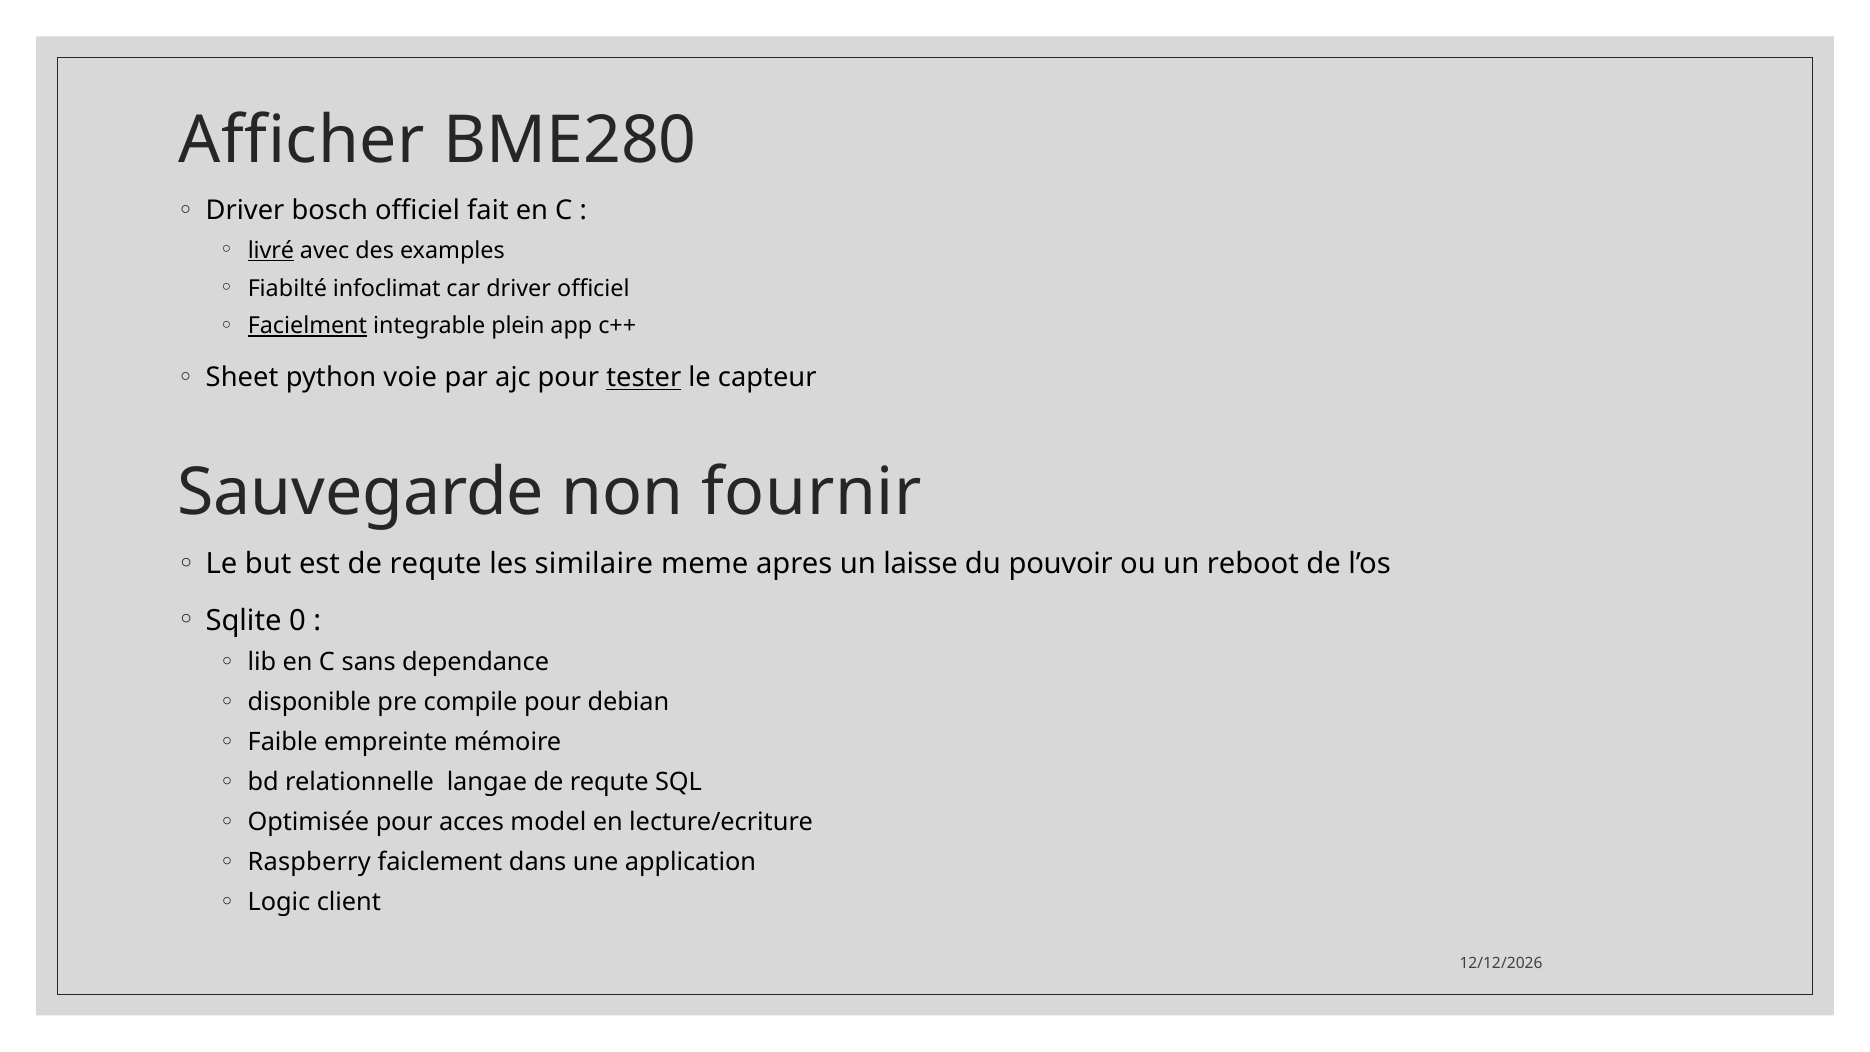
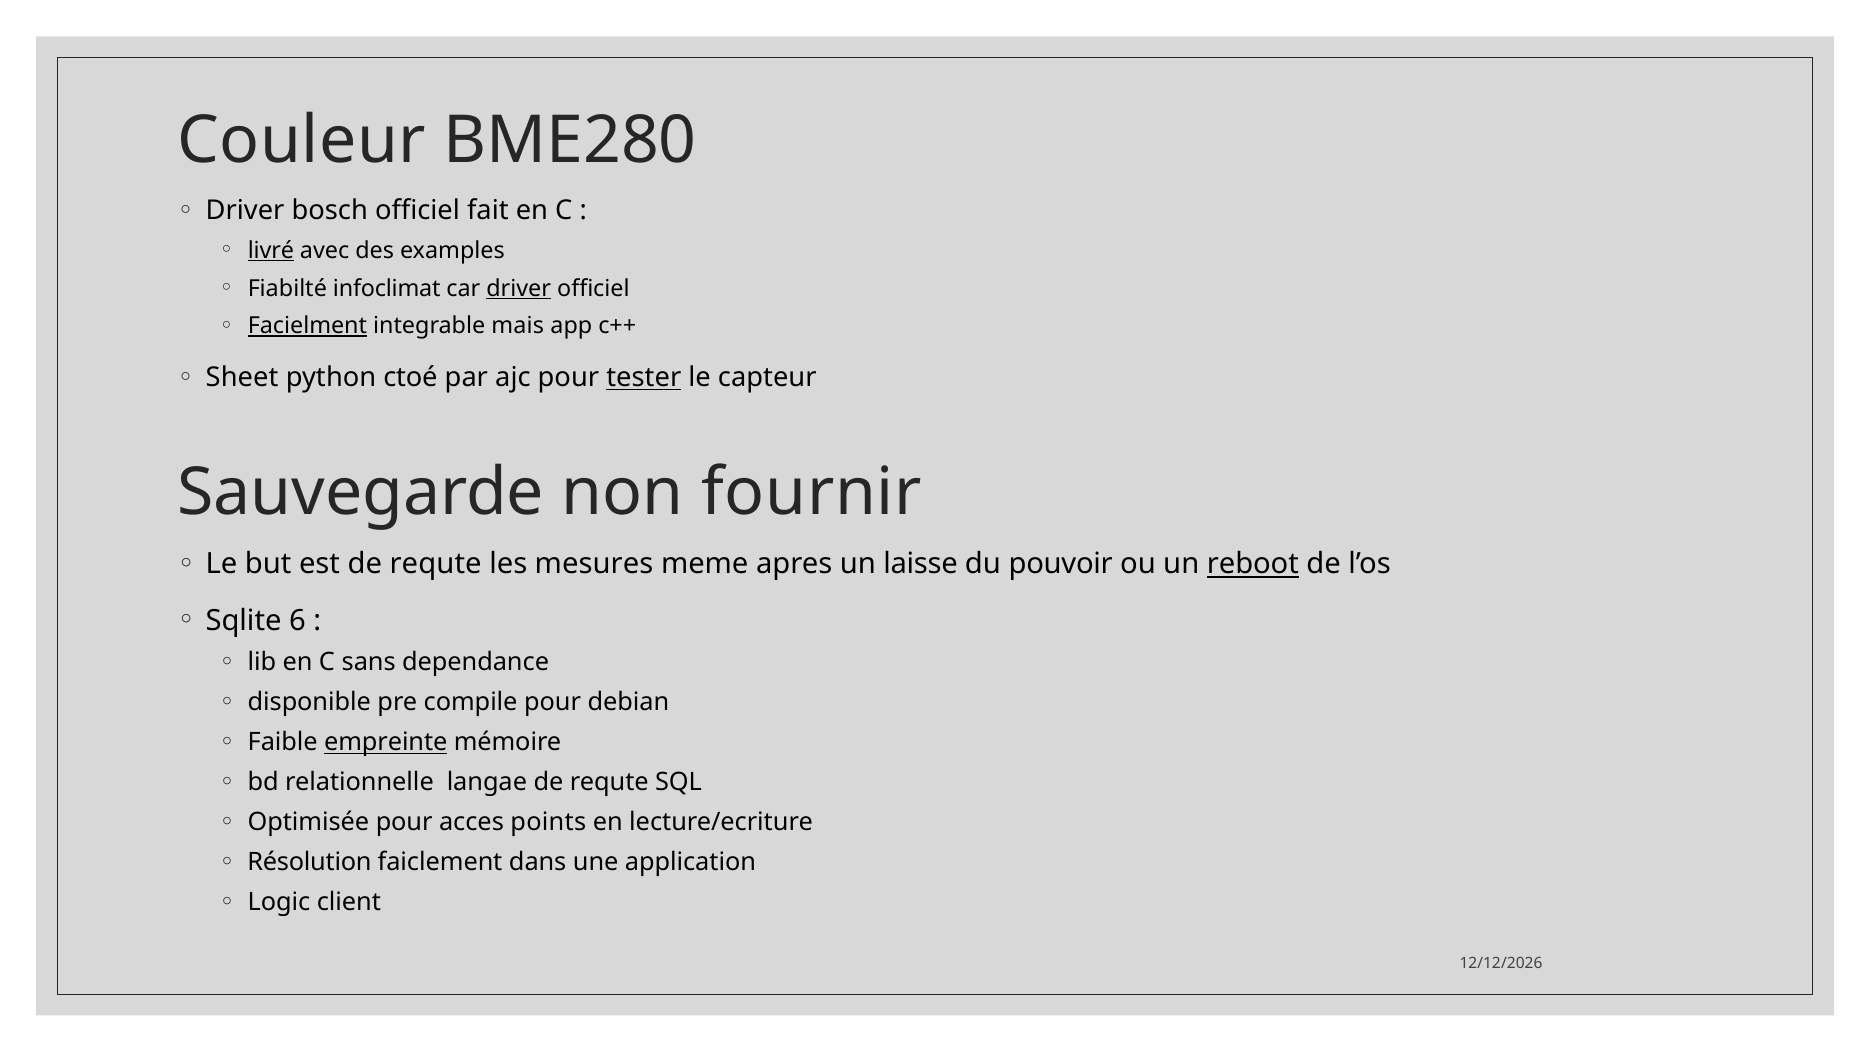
Afficher: Afficher -> Couleur (302, 141)
driver underline: none -> present (519, 288)
plein: plein -> mais (518, 326)
voie: voie -> ctoé (410, 378)
similaire: similaire -> mesures (594, 564)
reboot underline: none -> present (1253, 564)
0: 0 -> 6 (298, 620)
empreinte underline: none -> present (386, 742)
model: model -> points (548, 822)
Raspberry: Raspberry -> Résolution (309, 862)
